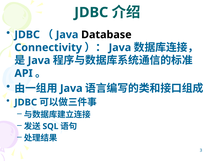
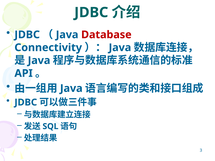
Database colour: black -> red (106, 35)
